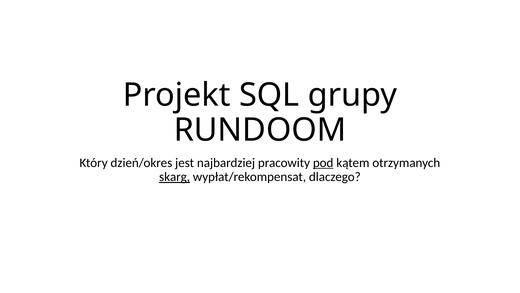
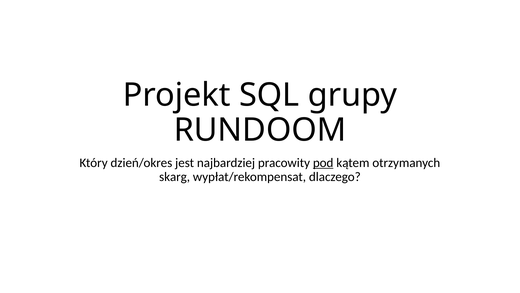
skarg underline: present -> none (175, 177)
